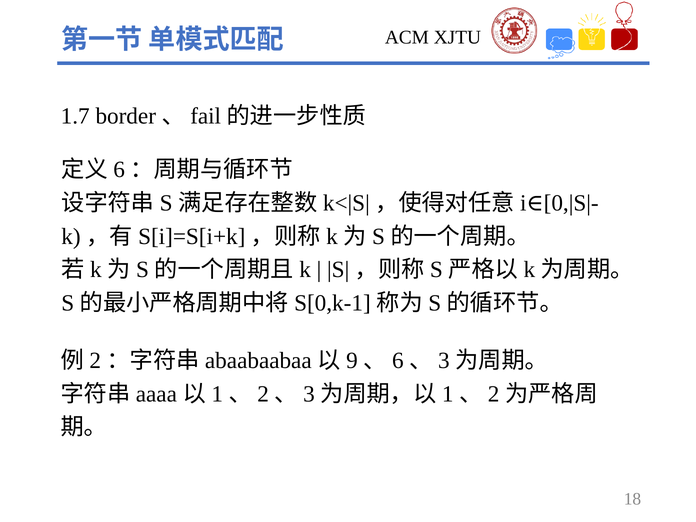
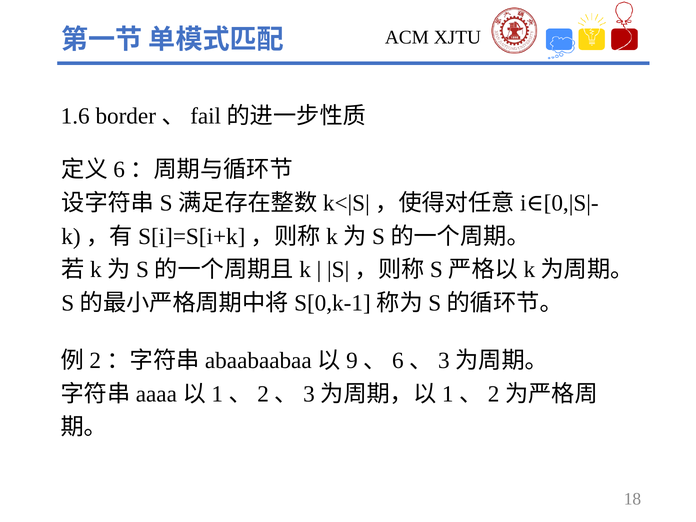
1.7: 1.7 -> 1.6 (75, 116)
